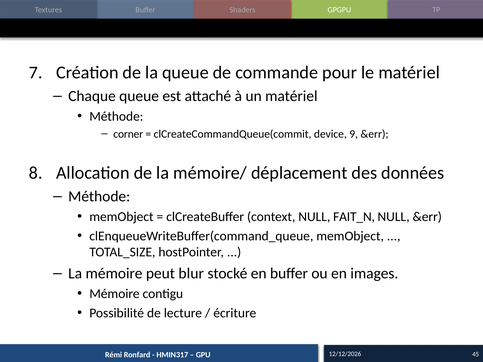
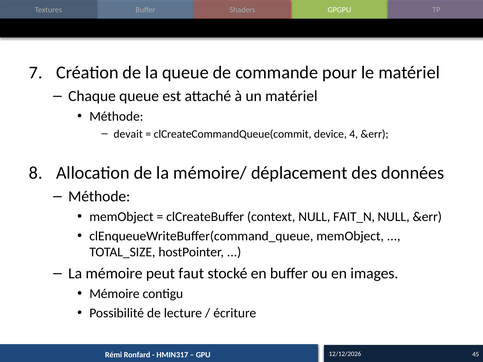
corner: corner -> devait (128, 134)
9: 9 -> 4 (354, 134)
blur: blur -> faut (191, 274)
